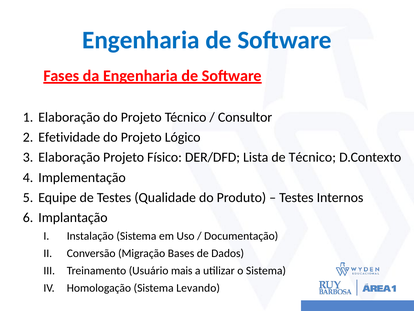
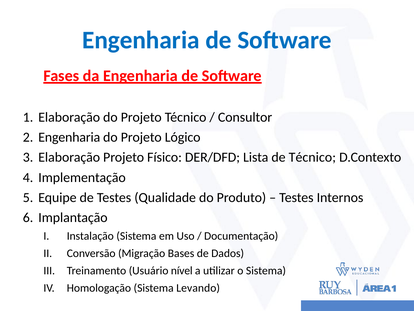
Efetividade: Efetividade -> Engenharia (69, 137)
mais: mais -> nível (182, 270)
